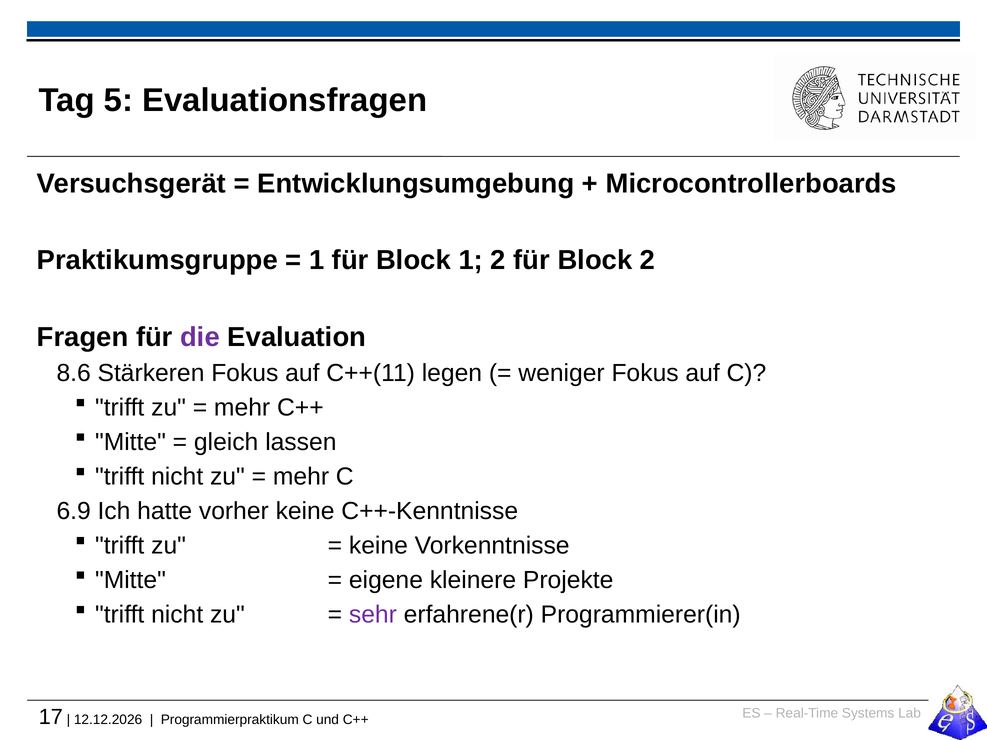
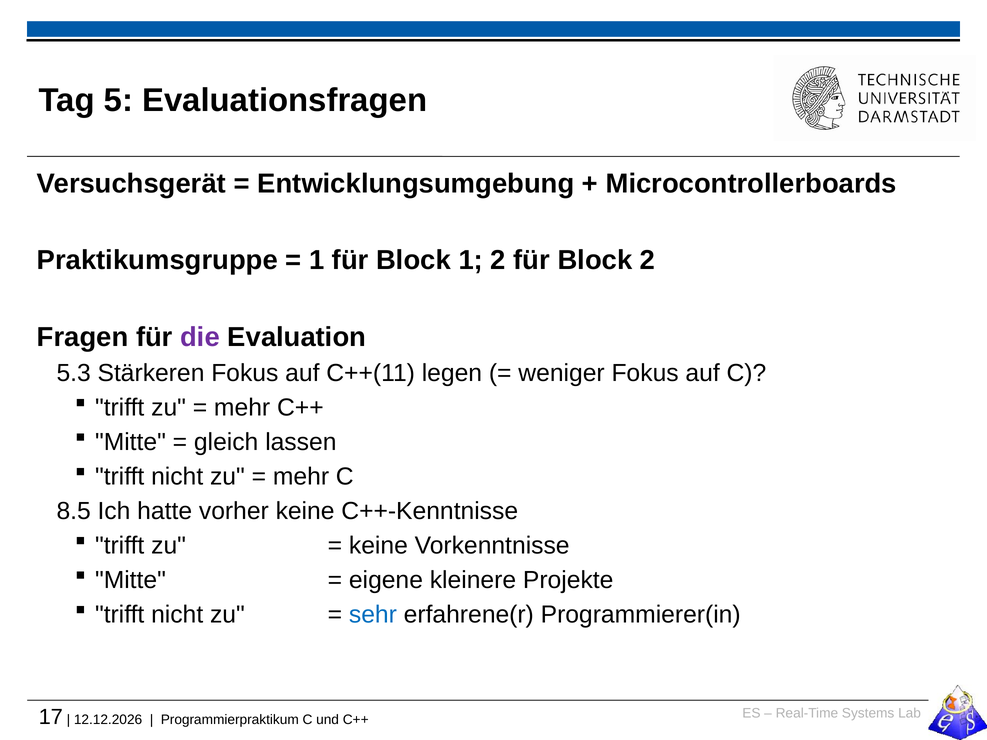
8.6: 8.6 -> 5.3 (74, 373)
6.9: 6.9 -> 8.5 (74, 511)
sehr colour: purple -> blue (373, 615)
